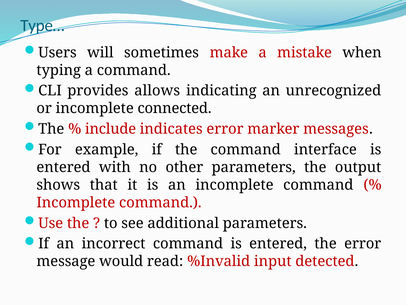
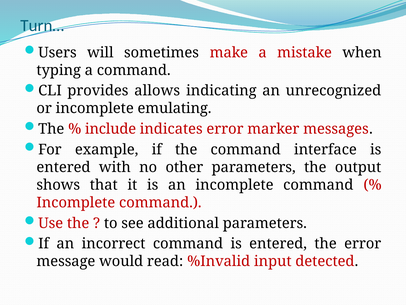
Type…: Type… -> Turn… (42, 26)
connected: connected -> emulating (174, 108)
